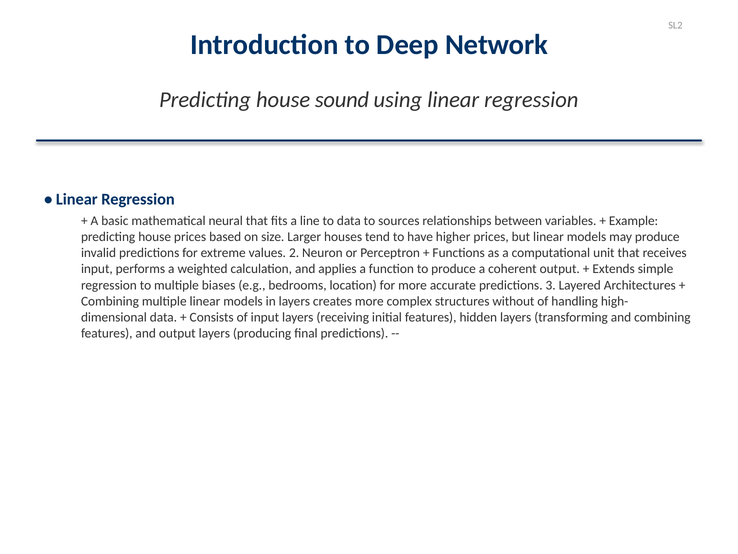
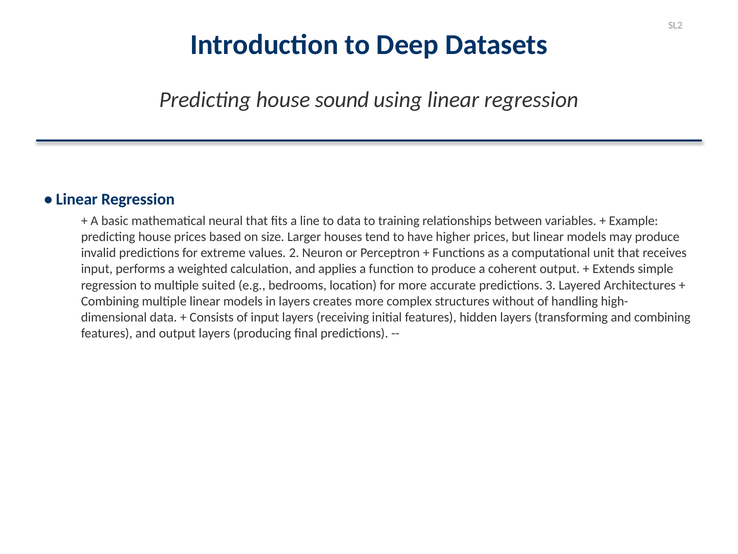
Network: Network -> Datasets (496, 45)
sources: sources -> training (399, 221)
biases: biases -> suited (219, 285)
